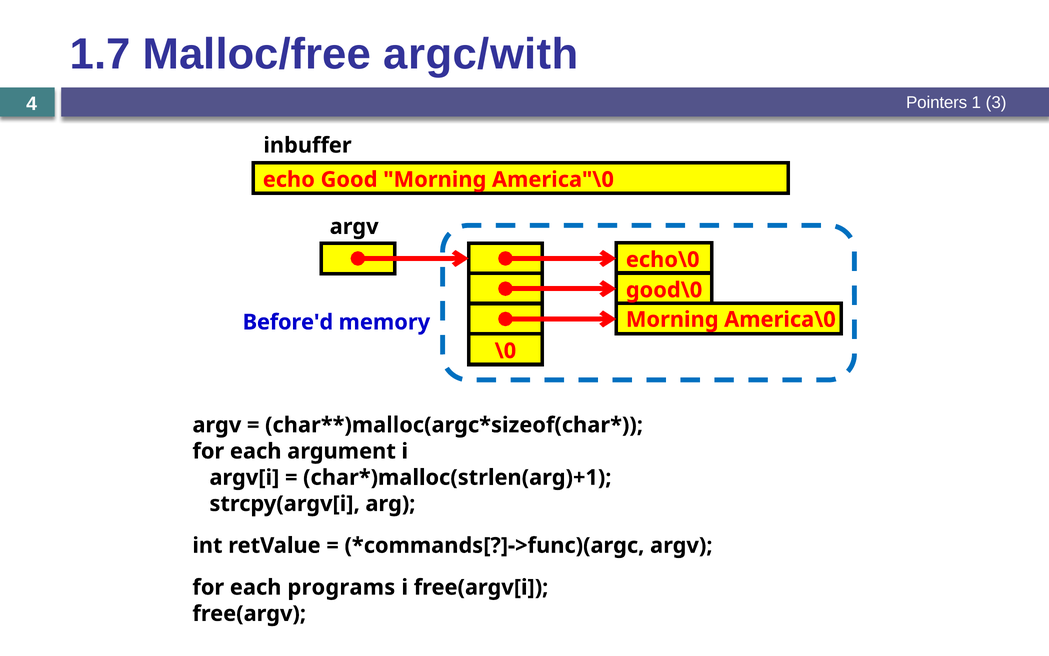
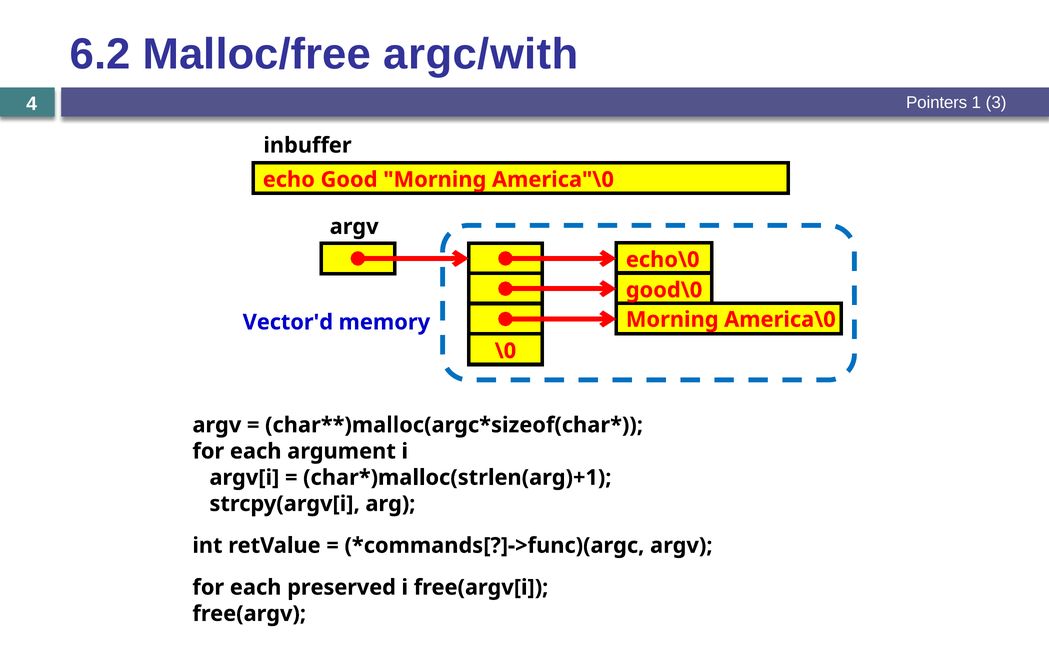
1.7: 1.7 -> 6.2 (100, 54)
Before'd: Before'd -> Vector'd (288, 322)
programs: programs -> preserved (342, 587)
